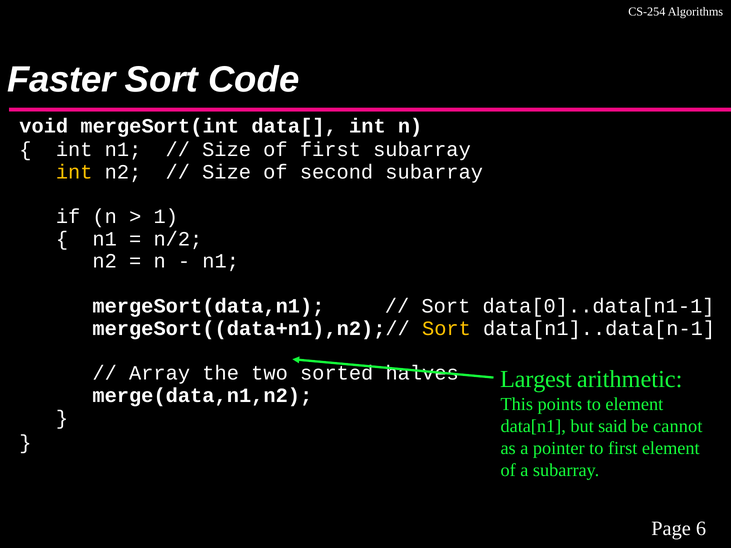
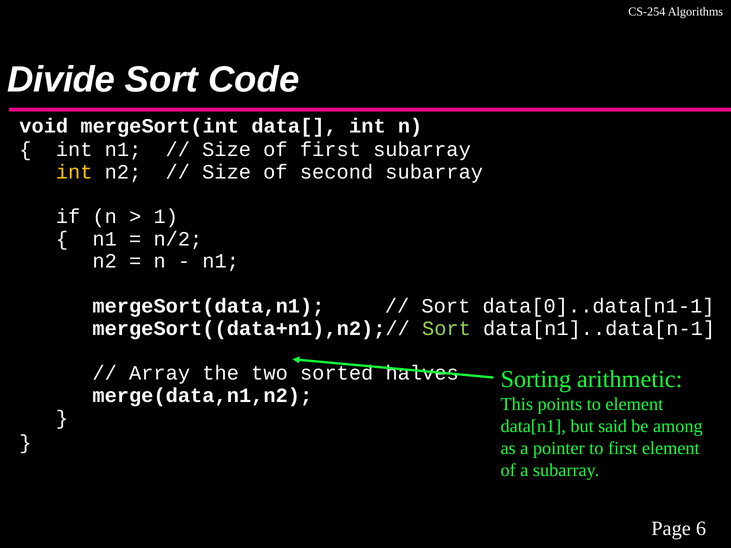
Faster: Faster -> Divide (61, 80)
Sort colour: yellow -> light green (446, 328)
Largest: Largest -> Sorting (536, 379)
cannot: cannot -> among (678, 426)
